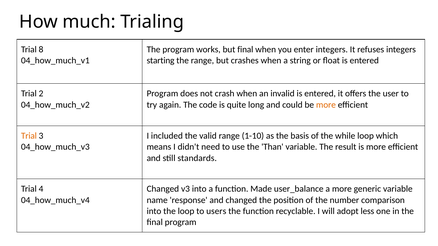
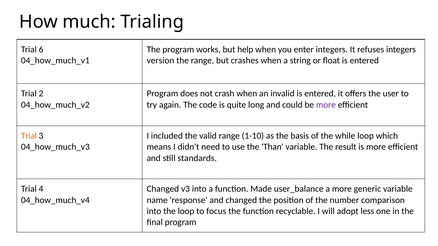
8: 8 -> 6 (41, 49)
but final: final -> help (245, 49)
starting: starting -> version (160, 61)
more colour: orange -> purple (326, 105)
users: users -> focus (216, 211)
